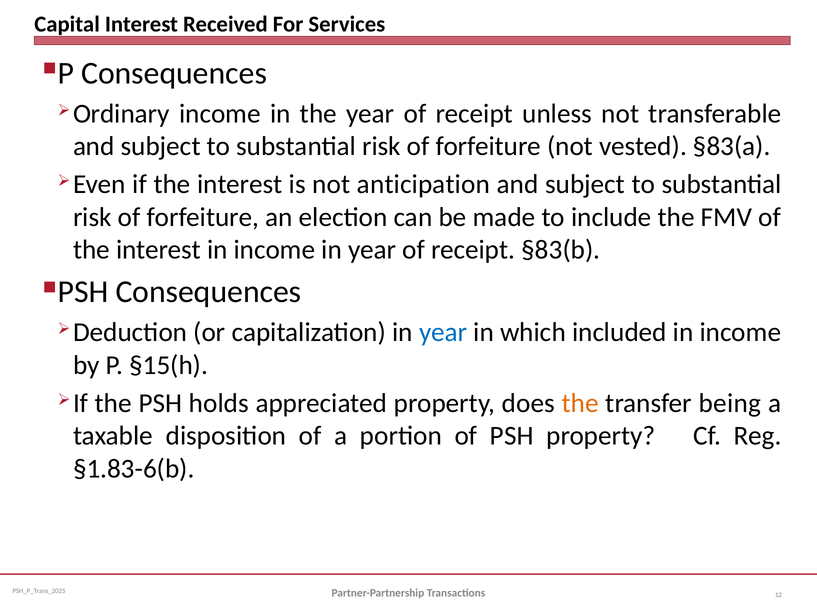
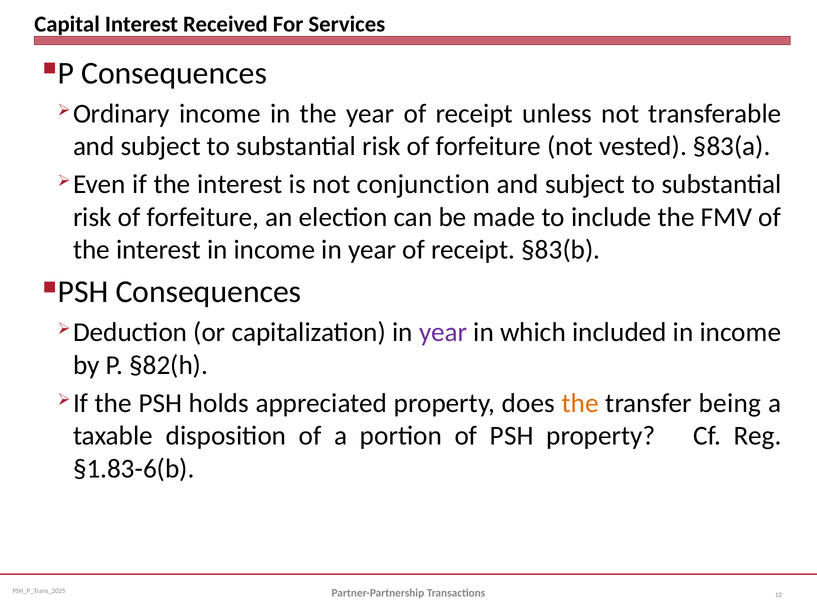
anticipation: anticipation -> conjunction (423, 184)
year colour: blue -> purple (443, 332)
§15(h: §15(h -> §82(h (169, 365)
